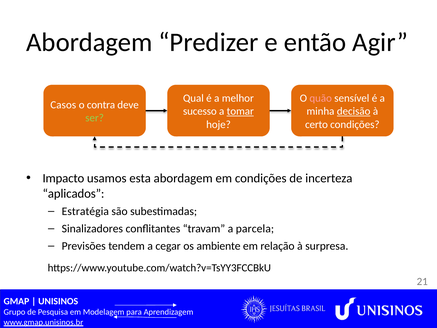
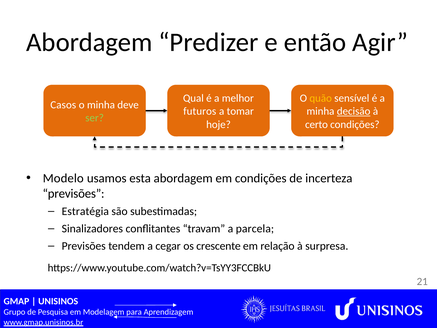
quão colour: pink -> yellow (321, 98)
o contra: contra -> minha (101, 105)
sucesso: sucesso -> futuros (200, 111)
tomar underline: present -> none (240, 111)
Impacto: Impacto -> Modelo (63, 178)
aplicados: aplicados -> previsões (74, 193)
ambiente: ambiente -> crescente (219, 246)
